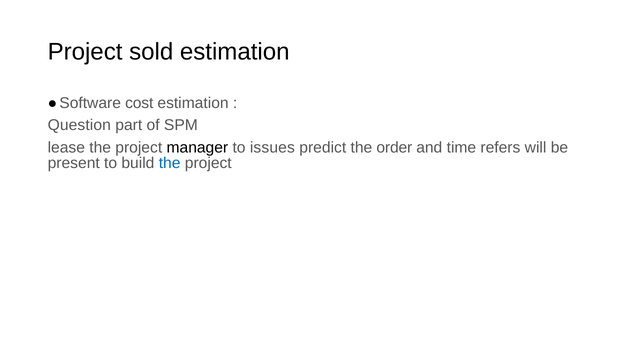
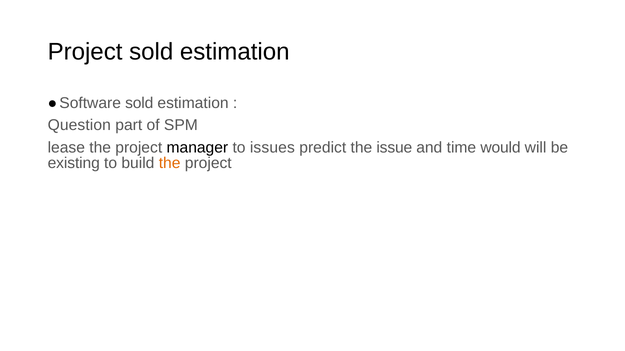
cost: cost -> sold (139, 103)
order: order -> issue (394, 148)
refers: refers -> would (500, 148)
present: present -> existing (74, 163)
the colour: blue -> orange (170, 163)
